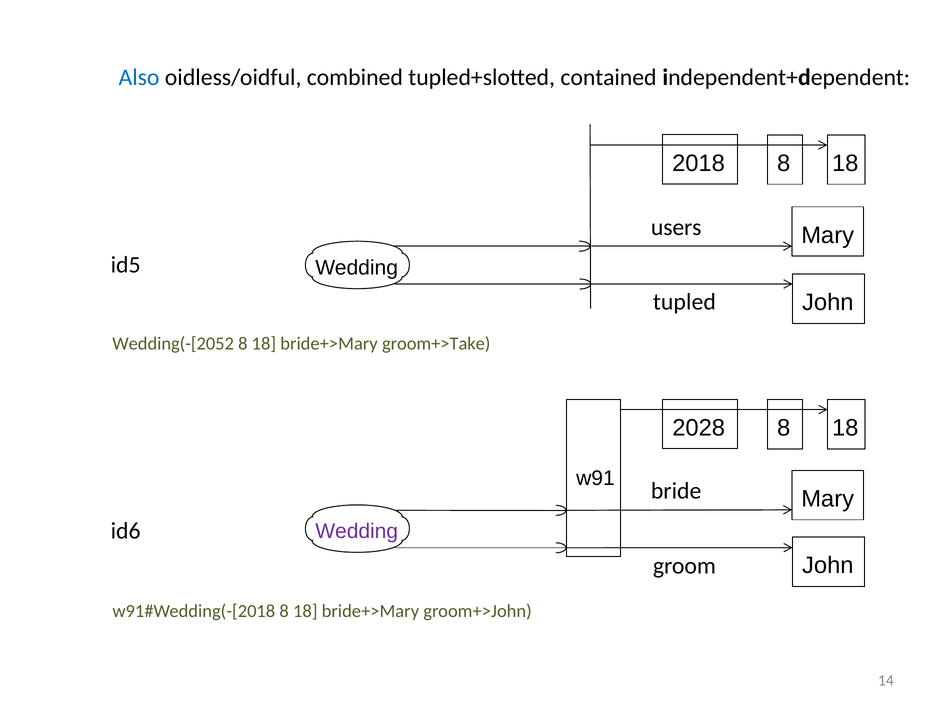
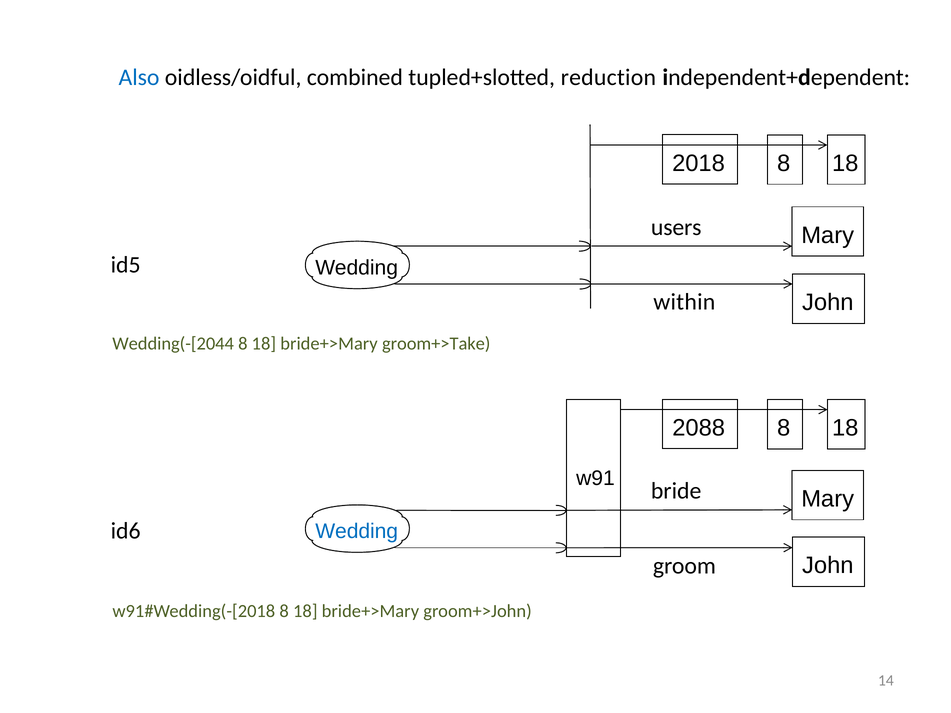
contained: contained -> reduction (608, 78)
tupled: tupled -> within (684, 302)
Wedding(-[2052: Wedding(-[2052 -> Wedding(-[2044 (173, 344)
2028: 2028 -> 2088 (699, 428)
Wedding colour: purple -> blue (357, 531)
